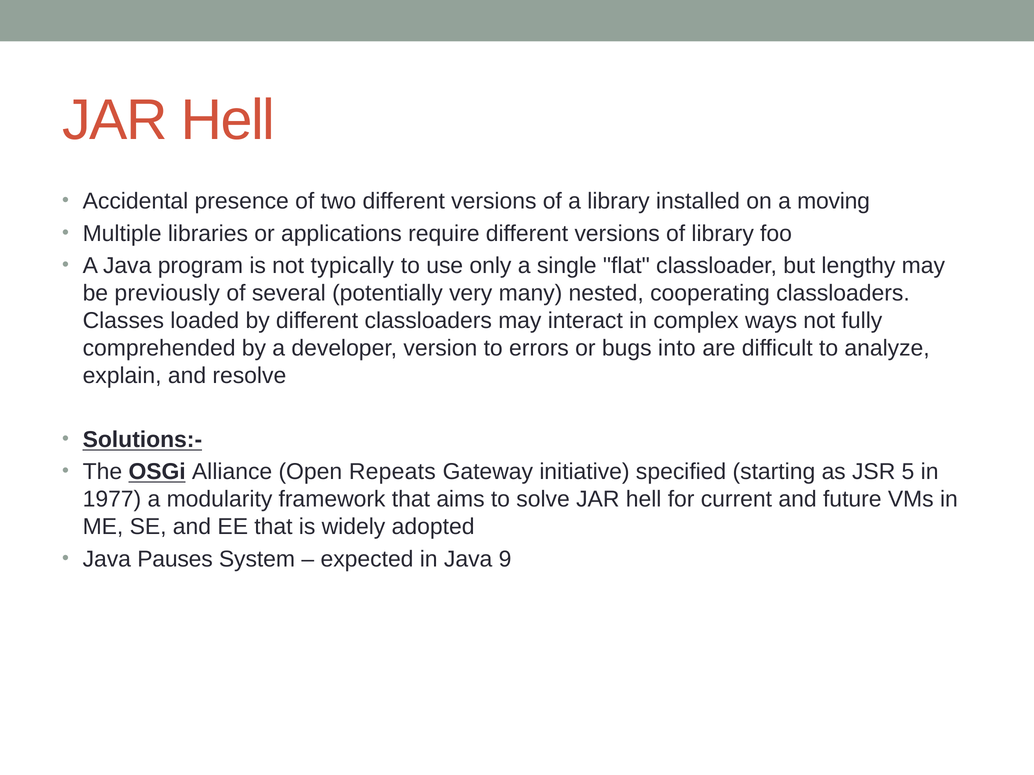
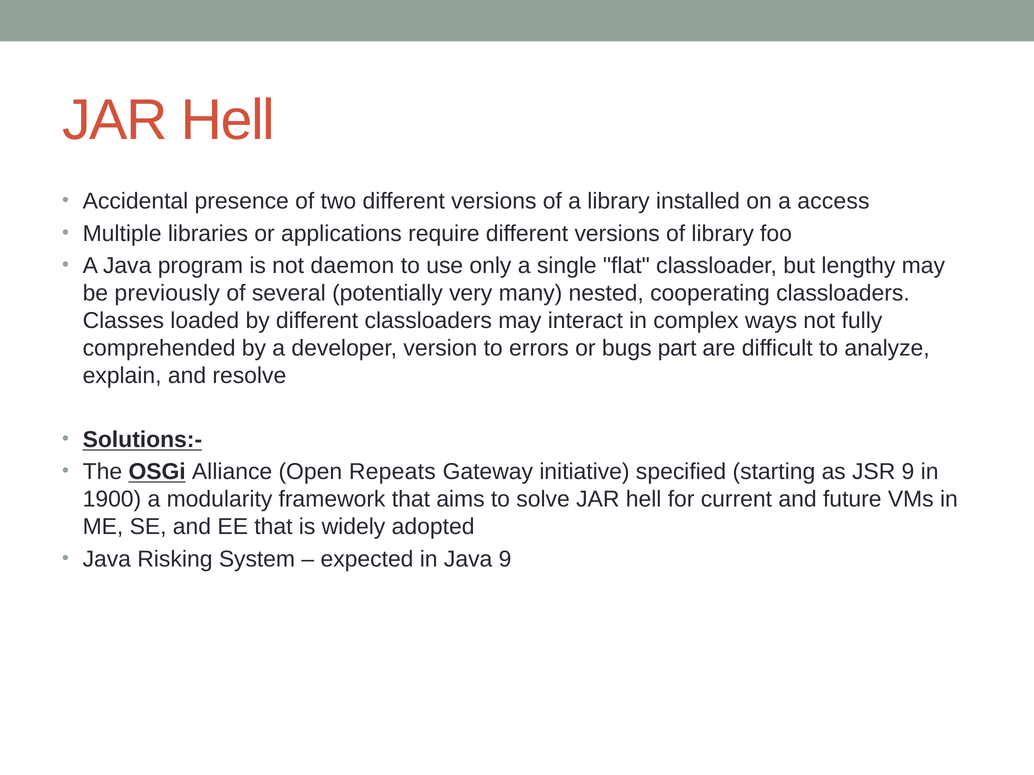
moving: moving -> access (833, 201)
typically: typically -> daemon (352, 266)
into: into -> part (677, 348)
JSR 5: 5 -> 9 (908, 472)
1977: 1977 -> 1900 (112, 500)
Pauses: Pauses -> Risking (175, 559)
